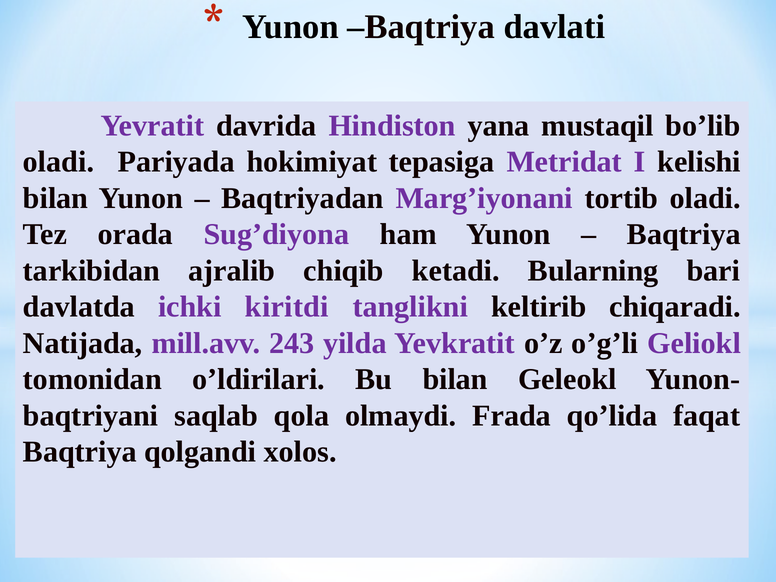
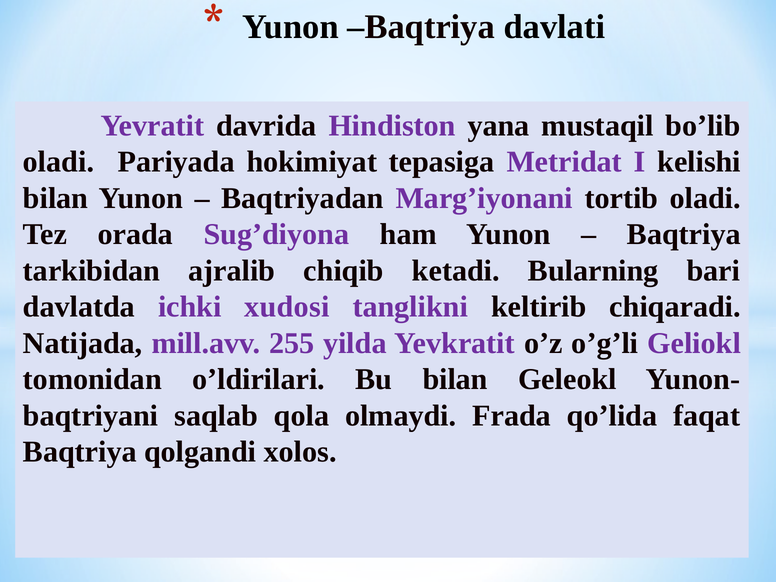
kiritdi: kiritdi -> xudosi (287, 307)
243: 243 -> 255 (292, 343)
